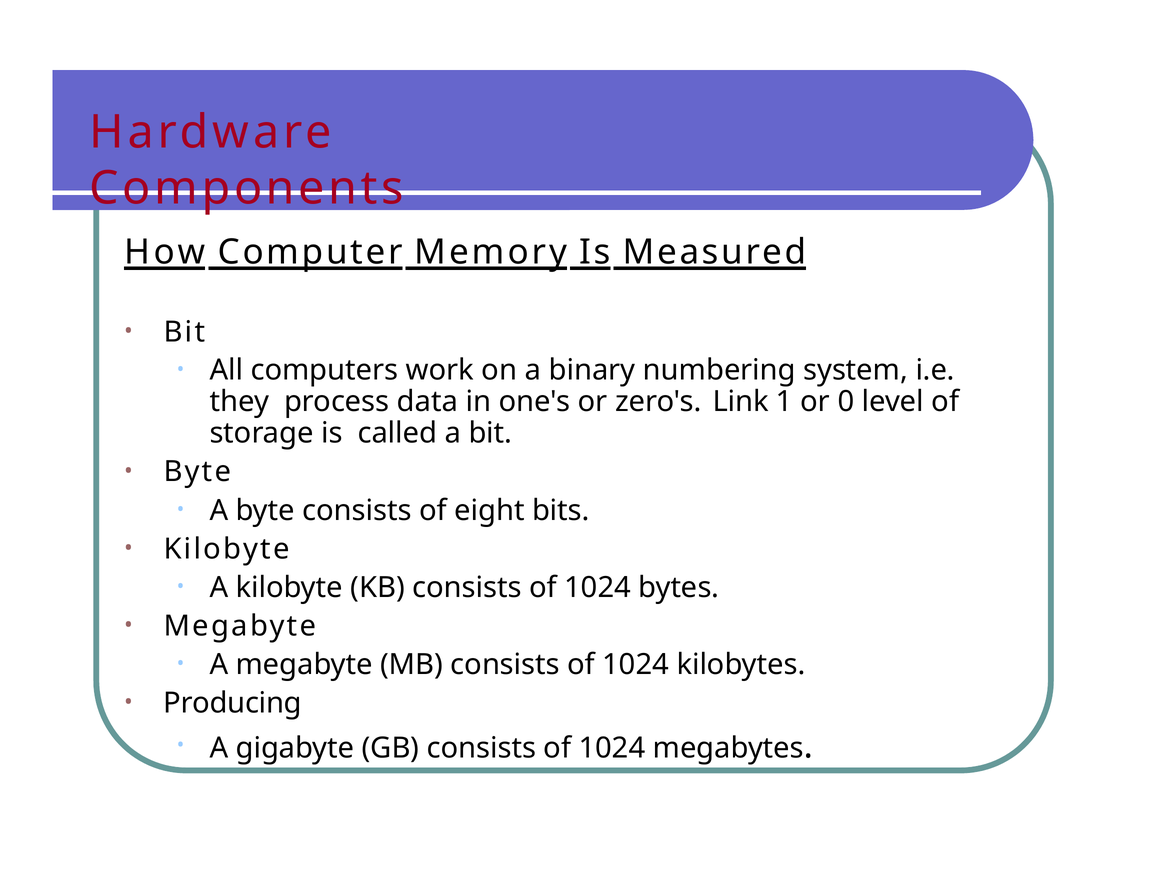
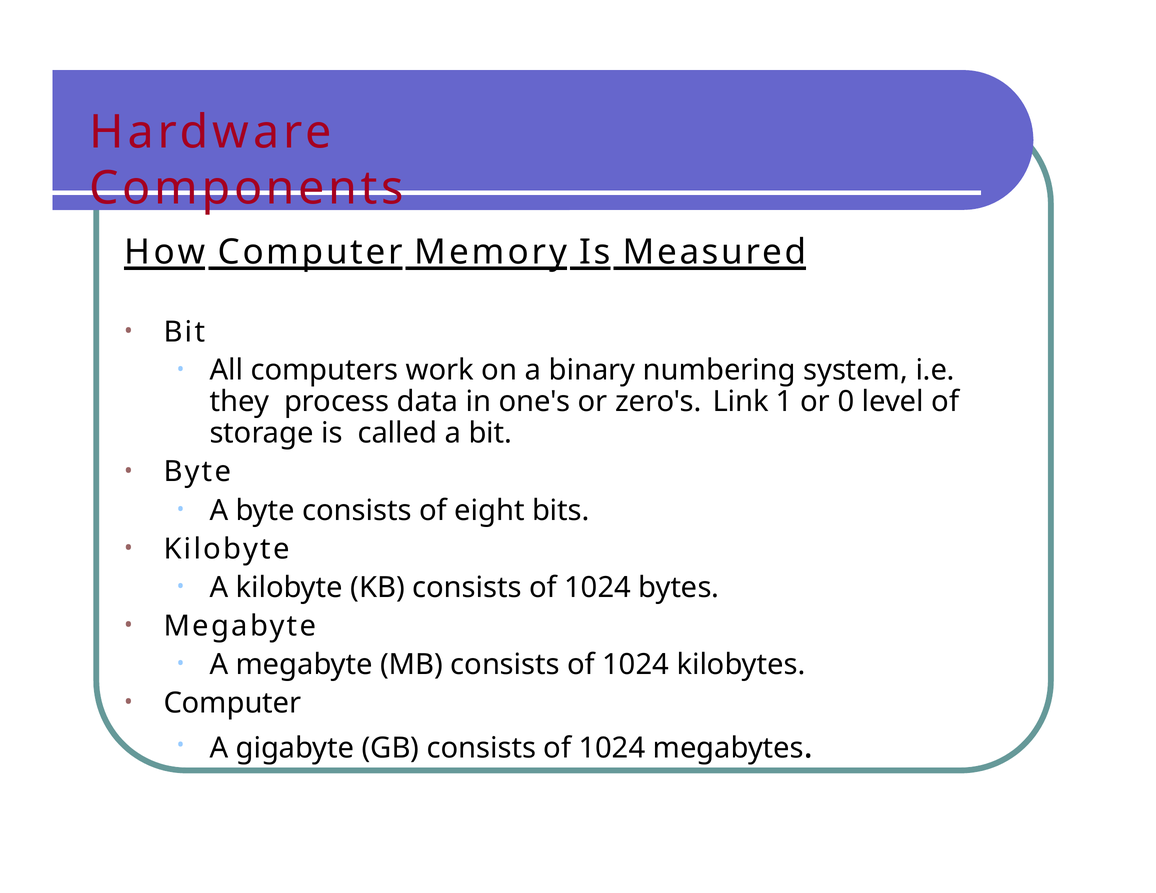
Producing: Producing -> Computer (232, 703)
